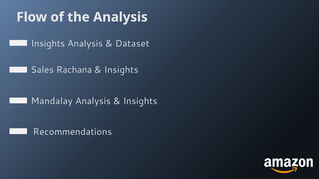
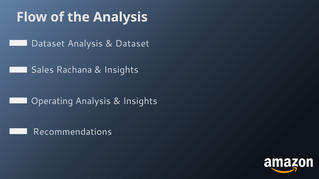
Insights: Insights -> Dataset (48, 44)
Mandalay: Mandalay -> Operating (52, 101)
